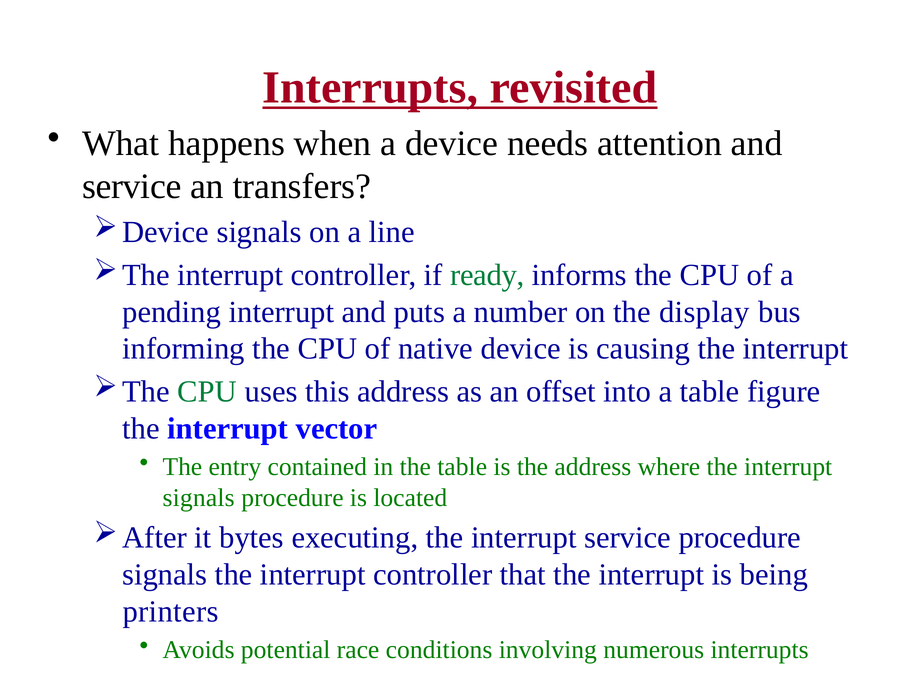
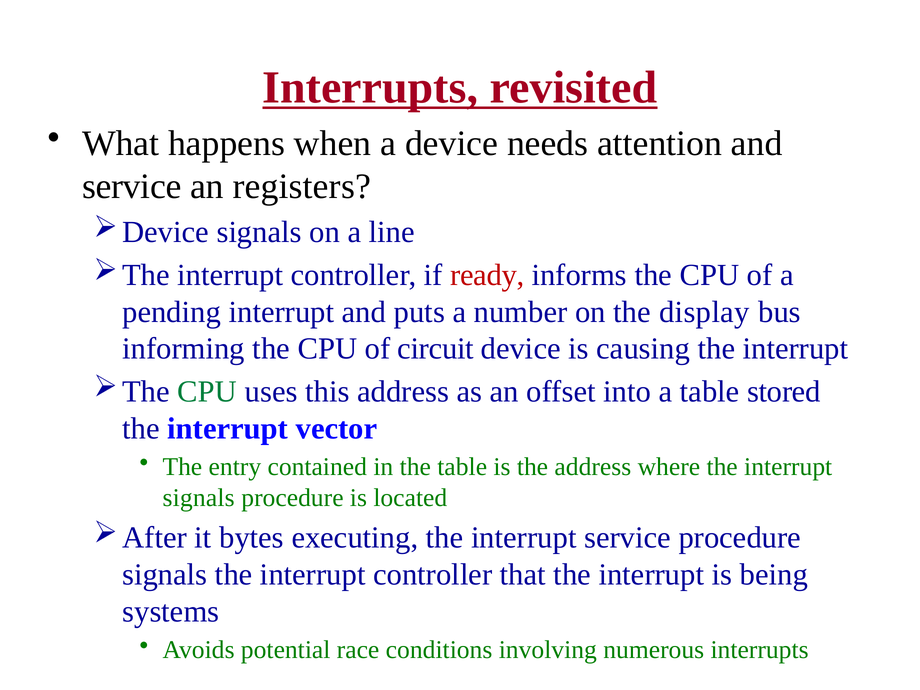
transfers: transfers -> registers (302, 187)
ready colour: green -> red (487, 275)
native: native -> circuit (436, 349)
figure: figure -> stored (784, 392)
printers: printers -> systems (171, 611)
